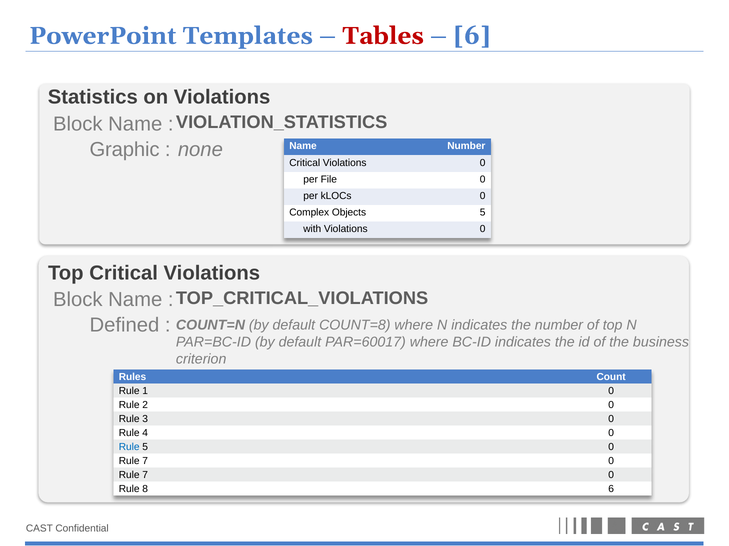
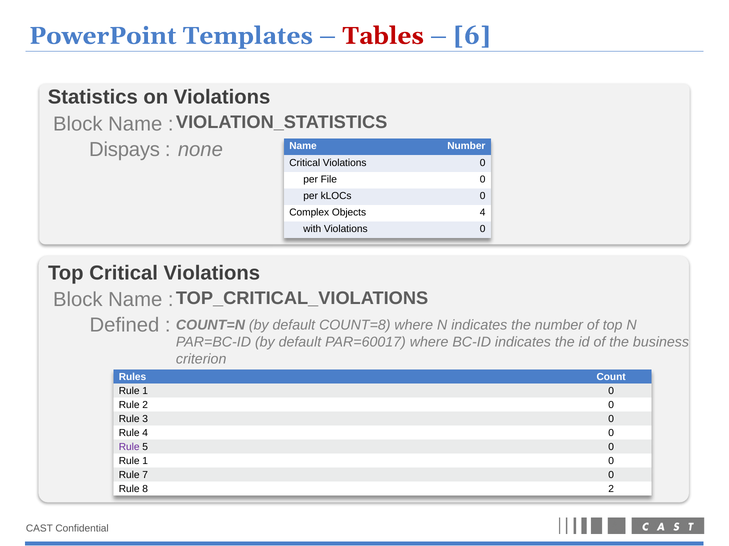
Graphic: Graphic -> Dispays (125, 150)
Objects 5: 5 -> 4 (483, 213)
Rule colour: blue -> purple (129, 448)
7: 7 -> 1 (145, 462)
8 6: 6 -> 2 (611, 490)
